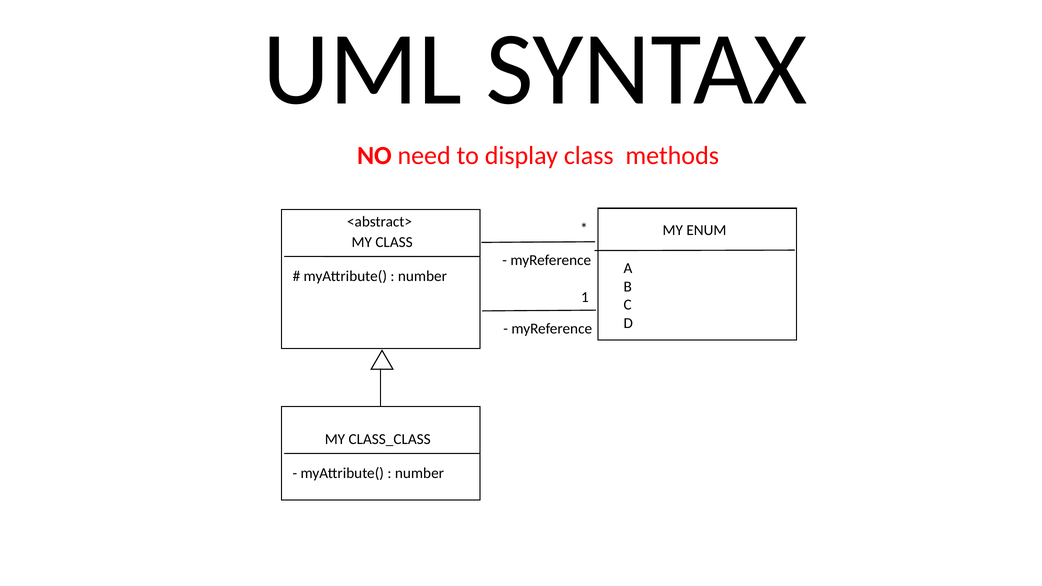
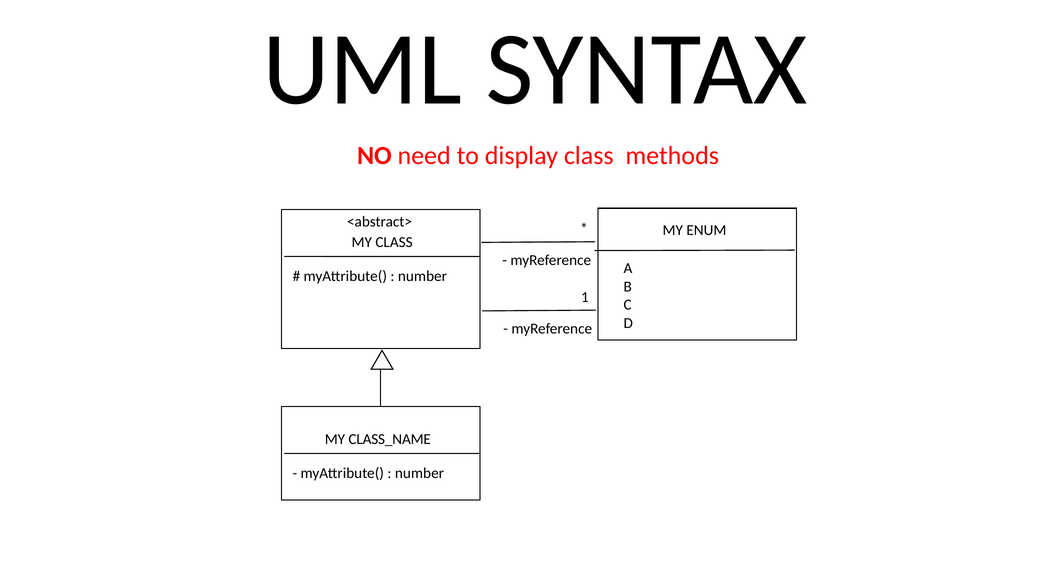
CLASS_CLASS: CLASS_CLASS -> CLASS_NAME (390, 439)
